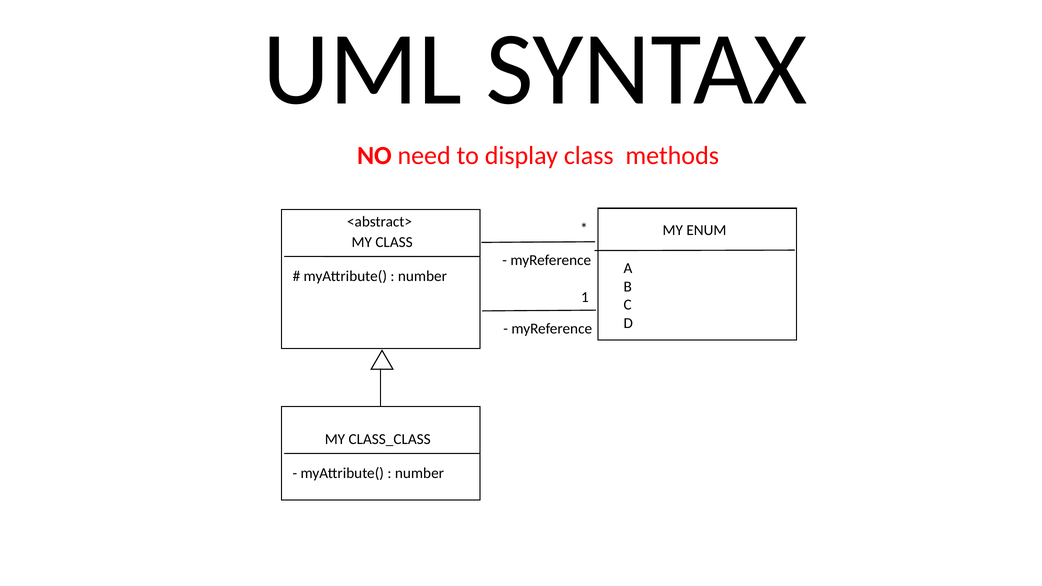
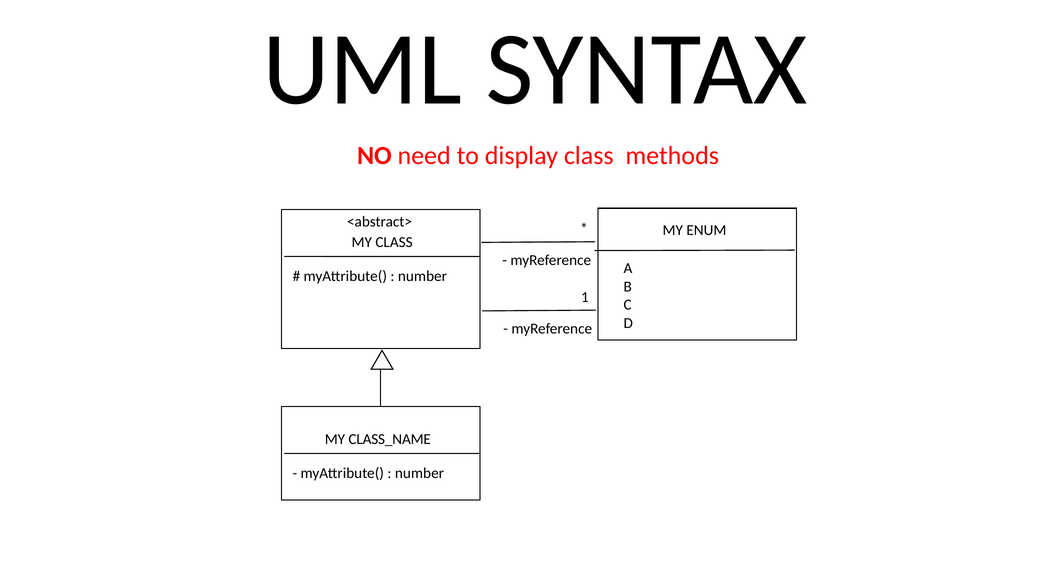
CLASS_CLASS: CLASS_CLASS -> CLASS_NAME (390, 439)
